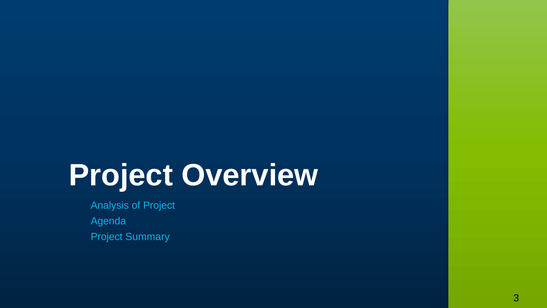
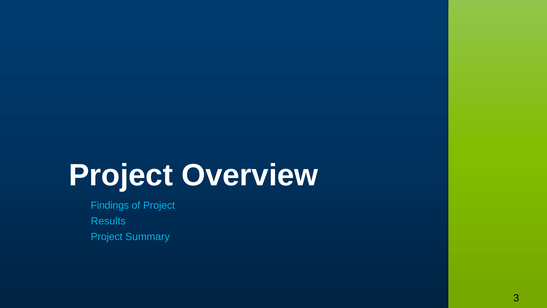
Analysis: Analysis -> Findings (110, 205)
Agenda: Agenda -> Results (108, 221)
